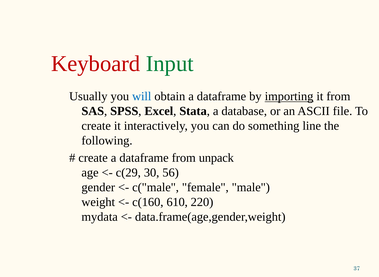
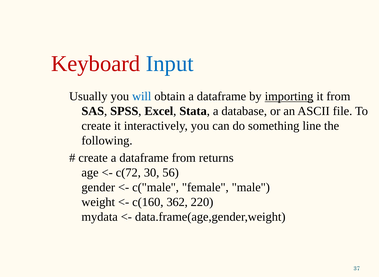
Input colour: green -> blue (170, 64)
unpack: unpack -> returns (216, 158)
c(29: c(29 -> c(72 (128, 173)
610: 610 -> 362 (177, 203)
